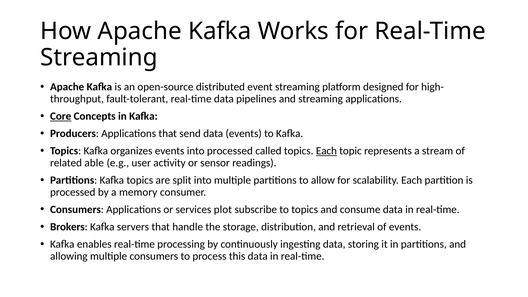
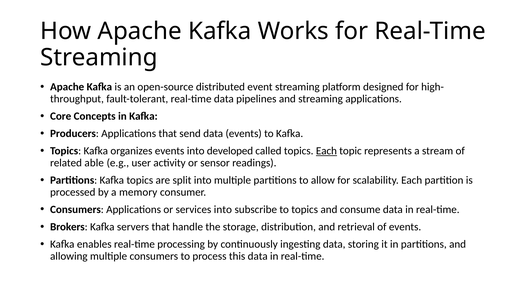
Core underline: present -> none (61, 116)
into processed: processed -> developed (230, 151)
services plot: plot -> into (223, 209)
